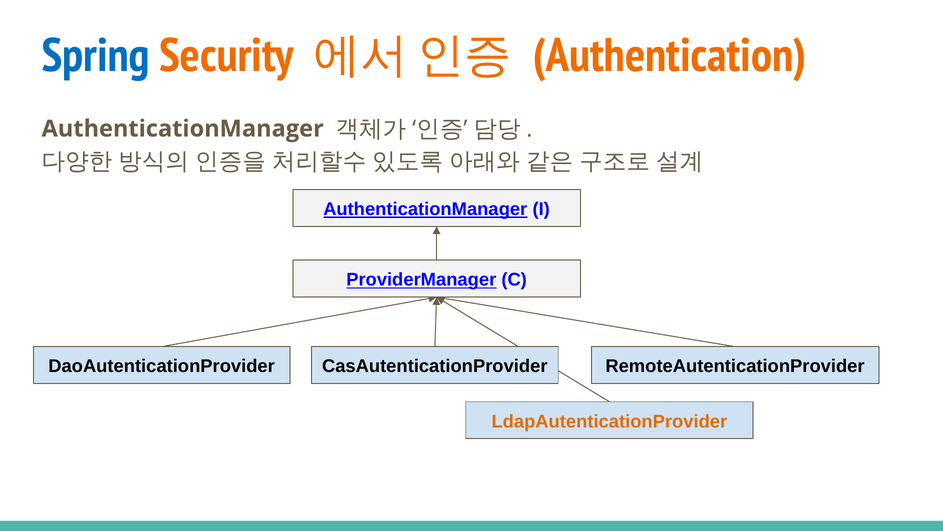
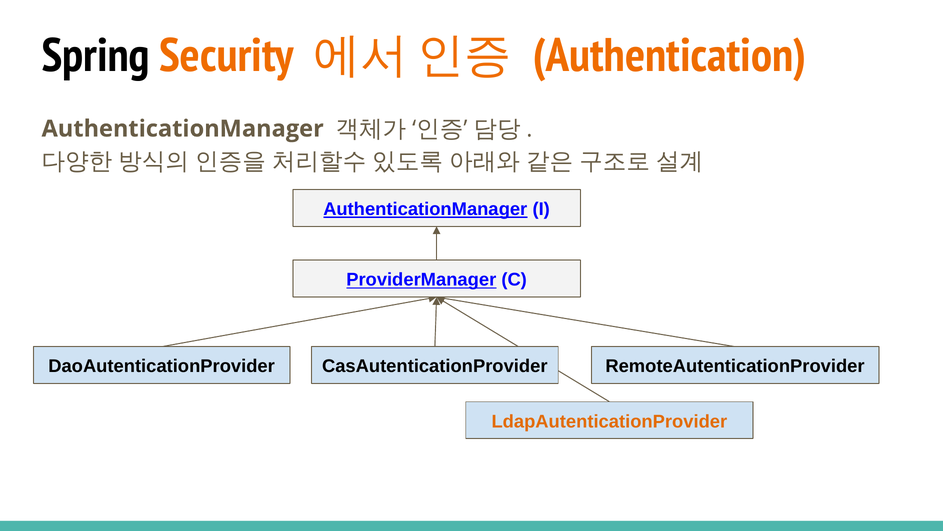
Spring colour: blue -> black (96, 55)
